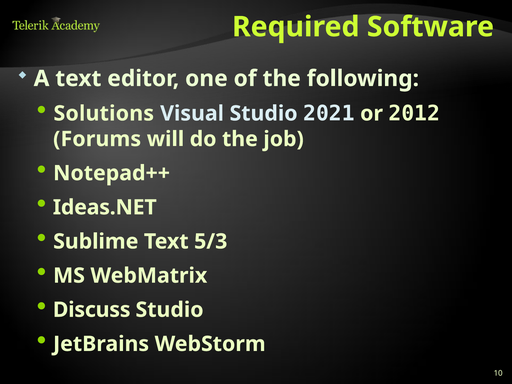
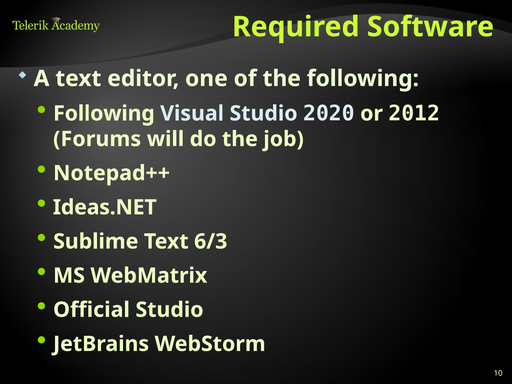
Solutions: Solutions -> Following (104, 113)
2021: 2021 -> 2020 (329, 113)
5/3: 5/3 -> 6/3 (211, 242)
Discuss: Discuss -> Official (92, 310)
